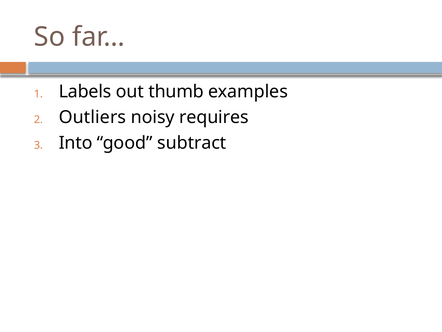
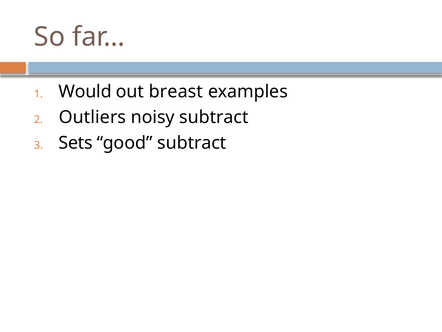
Labels: Labels -> Would (85, 91)
thumb: thumb -> breast (176, 91)
noisy requires: requires -> subtract (214, 117)
Into: Into -> Sets (76, 143)
